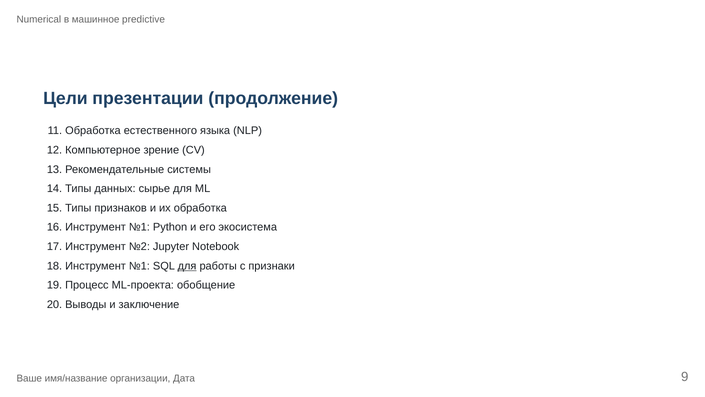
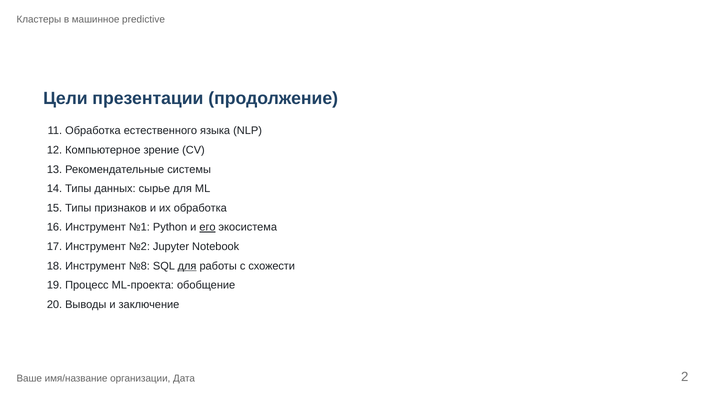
Numerical: Numerical -> Кластеры (39, 20)
его underline: none -> present (208, 227)
18 Инструмент №1: №1 -> №8 (139, 266)
признаки: признаки -> схожести (272, 266)
9: 9 -> 2 (685, 376)
